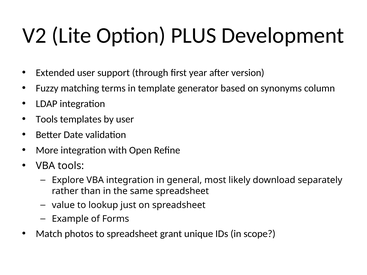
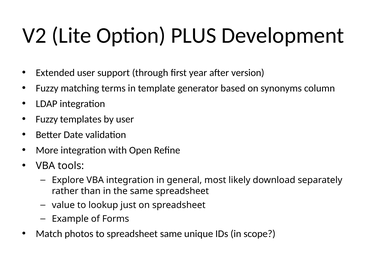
Tools: Tools -> Fuzzy (47, 119)
spreadsheet grant: grant -> same (171, 234)
